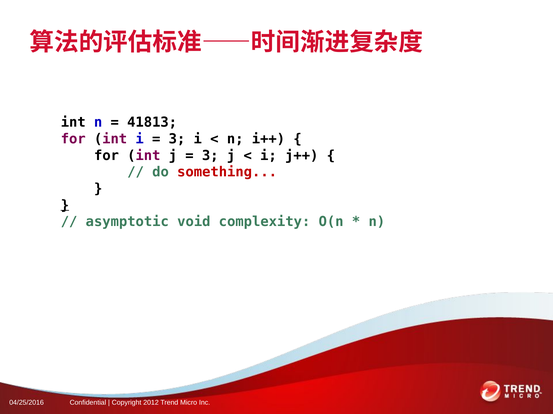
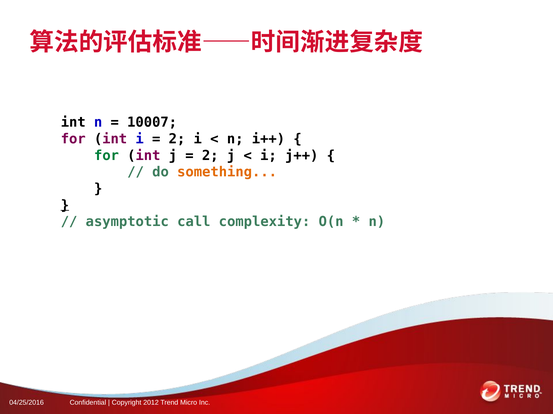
41813: 41813 -> 10007 (152, 123)
3: 3 -> 2 (177, 139)
for colour: black -> green (106, 156)
3: 3 -> 2 (210, 156)
something colour: red -> orange (227, 172)
void: void -> call (194, 222)
